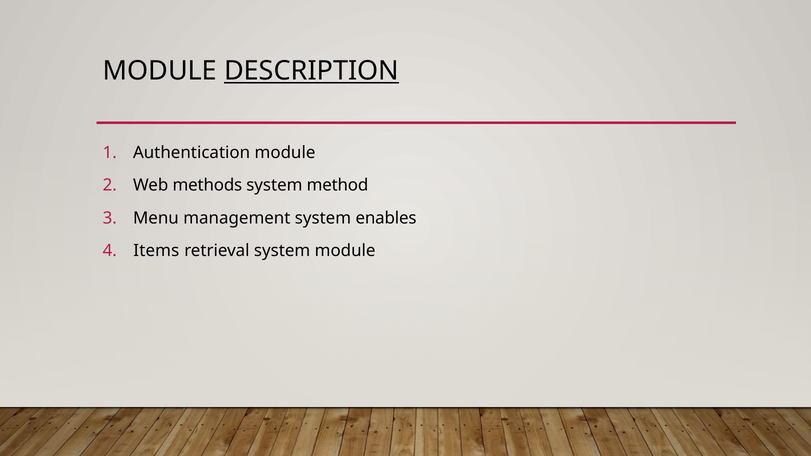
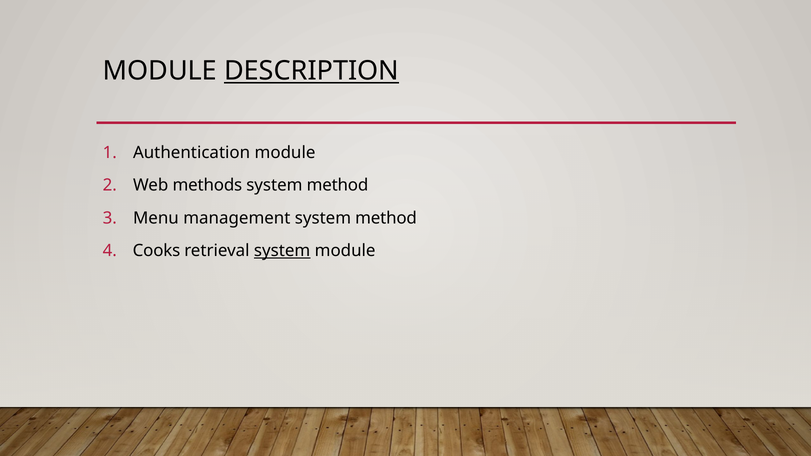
management system enables: enables -> method (386, 218)
Items: Items -> Cooks (157, 251)
system underline: none -> present (282, 251)
